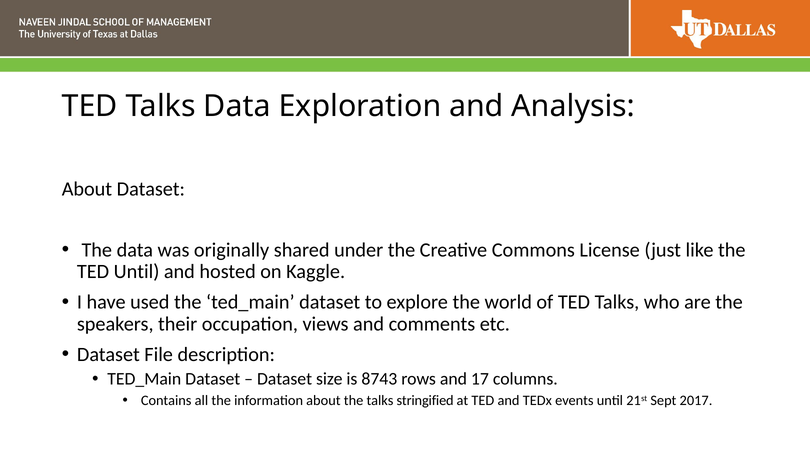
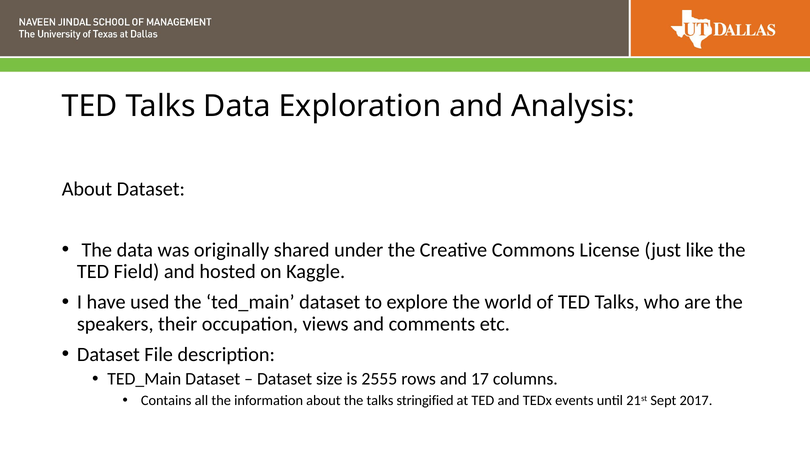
TED Until: Until -> Field (137, 272)
8743: 8743 -> 2555 (379, 379)
